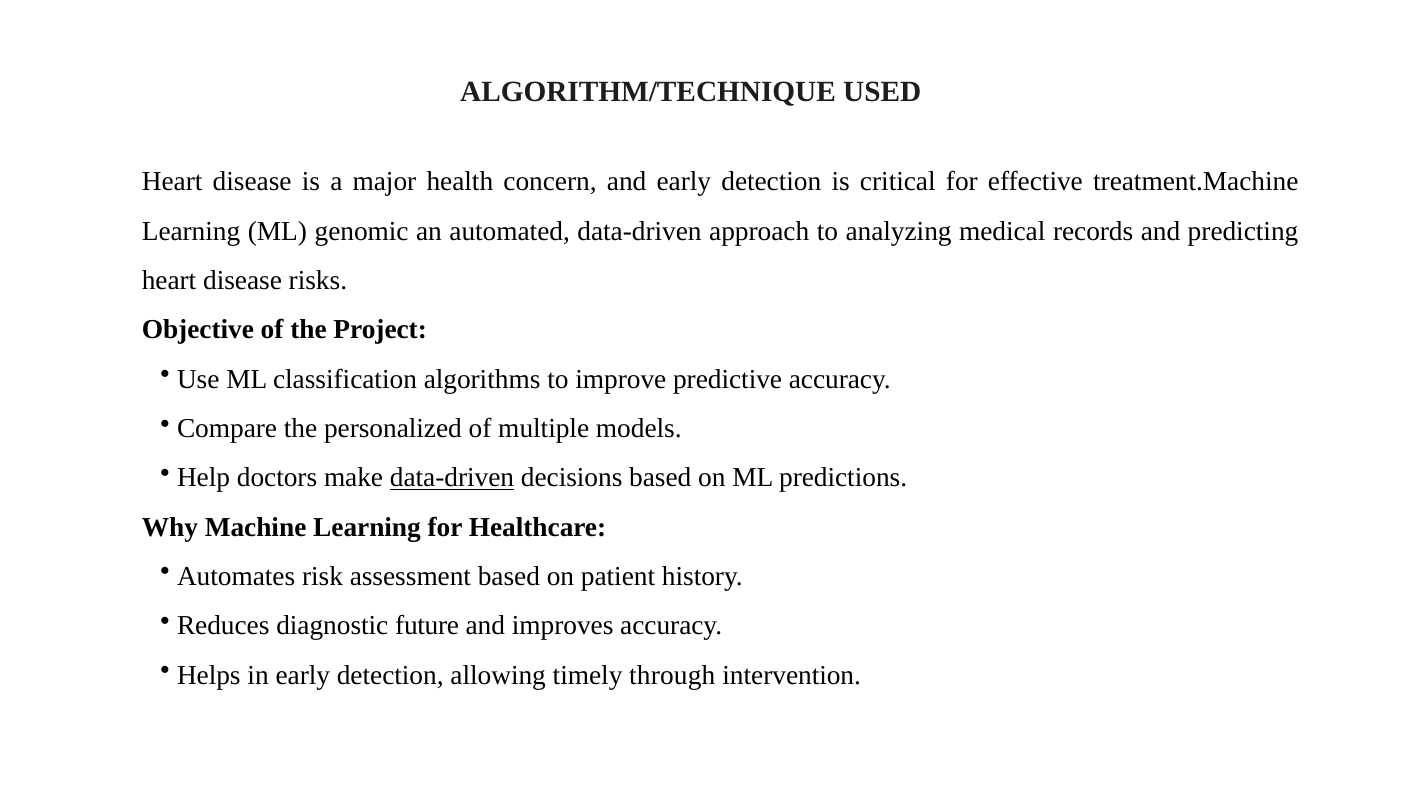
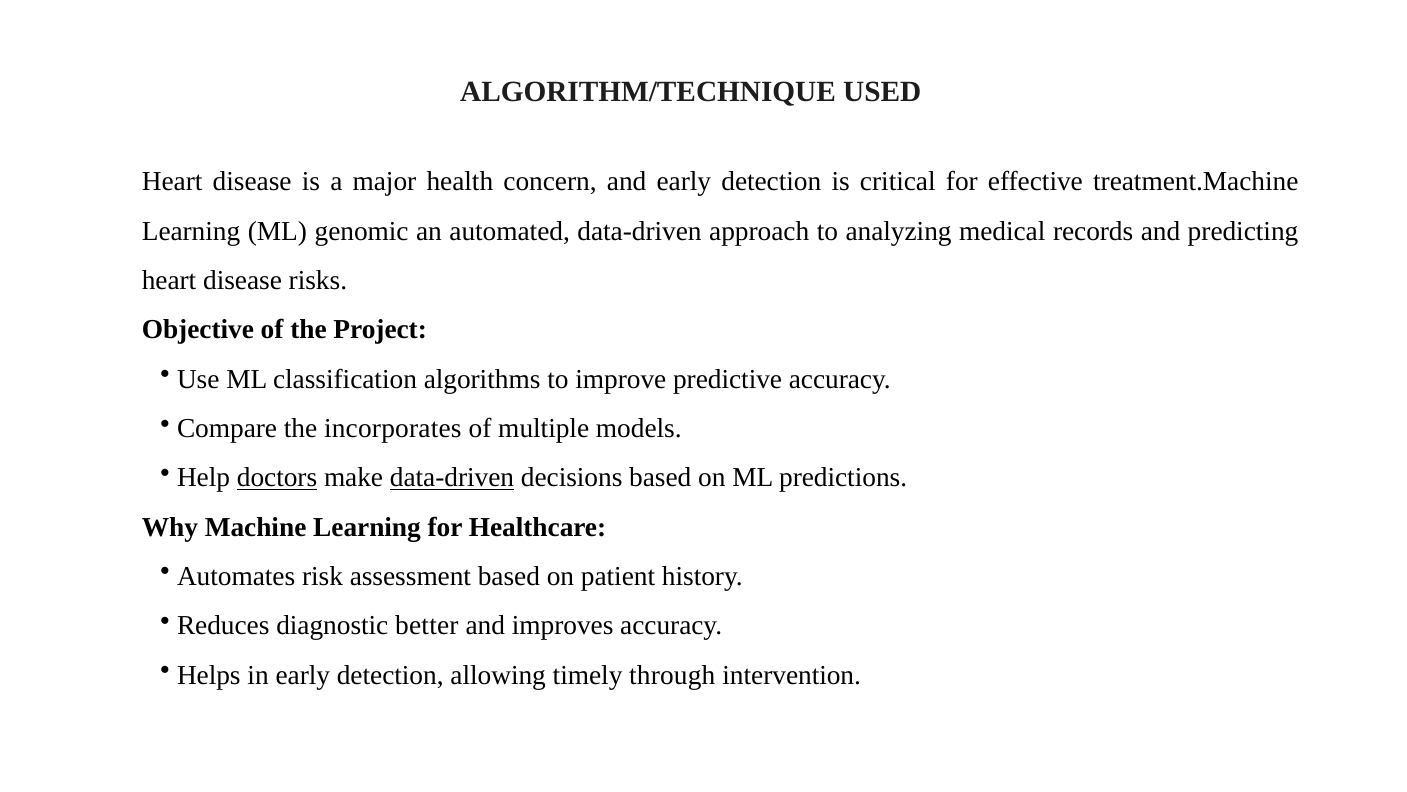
personalized: personalized -> incorporates (393, 428)
doctors underline: none -> present (277, 477)
future: future -> better (427, 625)
